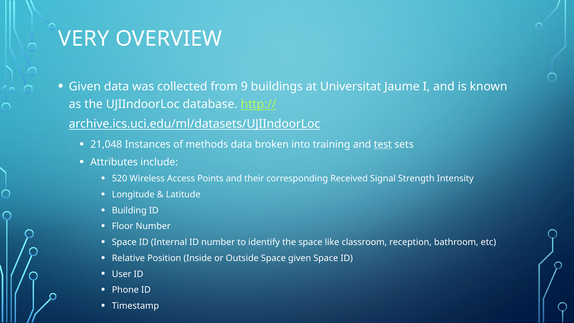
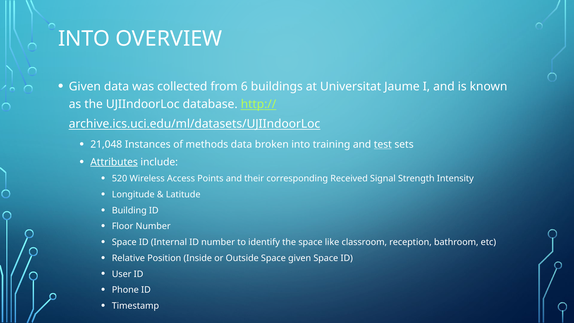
VERY: VERY -> INTO (84, 39)
9: 9 -> 6 (244, 87)
Attributes underline: none -> present (114, 162)
